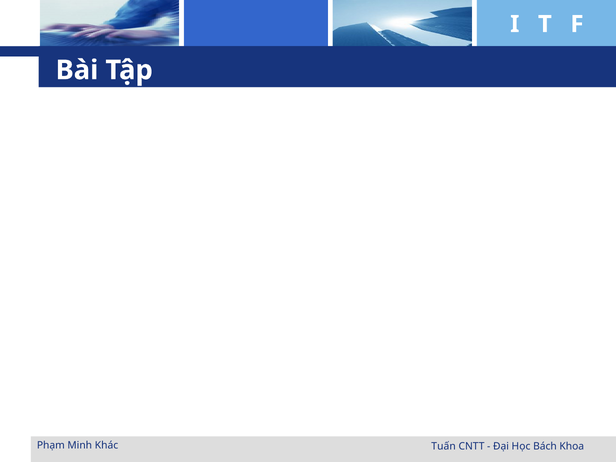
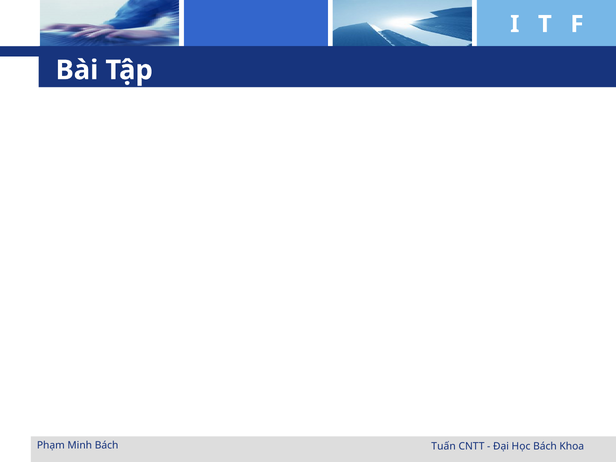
Minh Khác: Khác -> Bách (107, 445)
